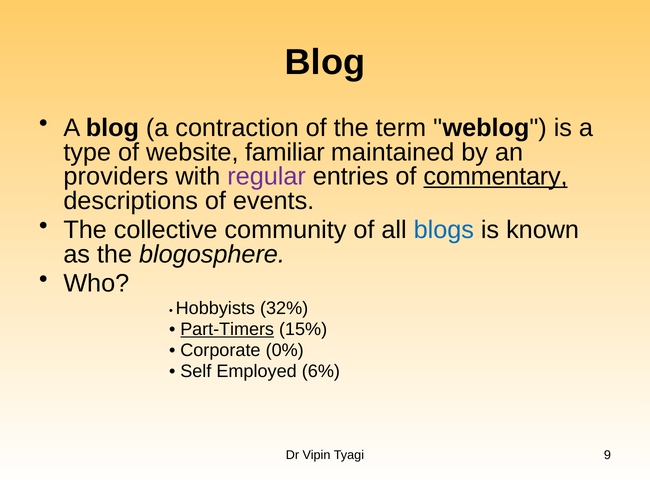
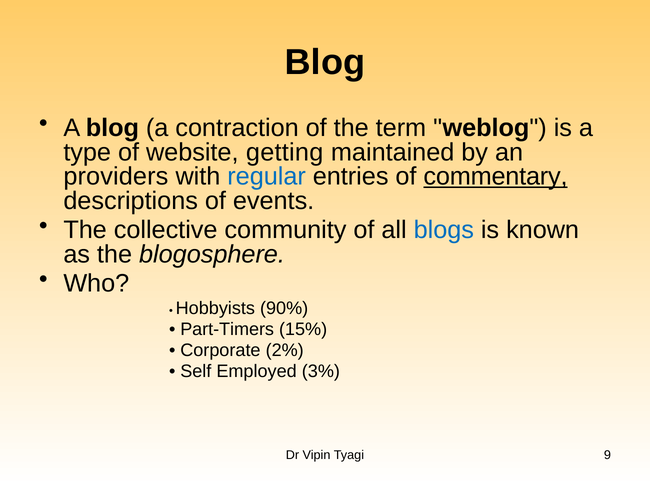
familiar: familiar -> getting (285, 152)
regular colour: purple -> blue (267, 177)
32%: 32% -> 90% (284, 309)
Part-Timers underline: present -> none (227, 330)
0%: 0% -> 2% (285, 351)
6%: 6% -> 3% (321, 372)
